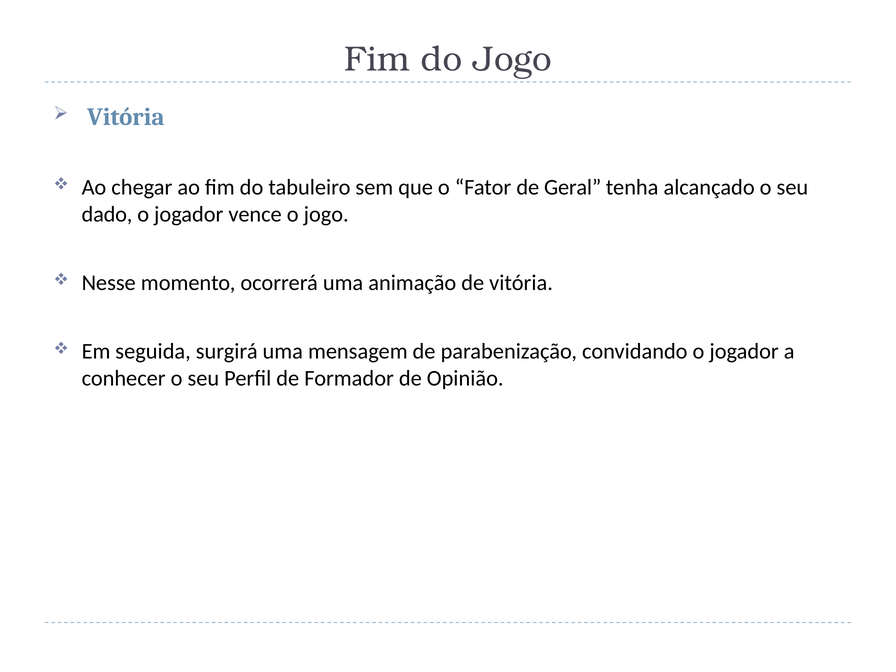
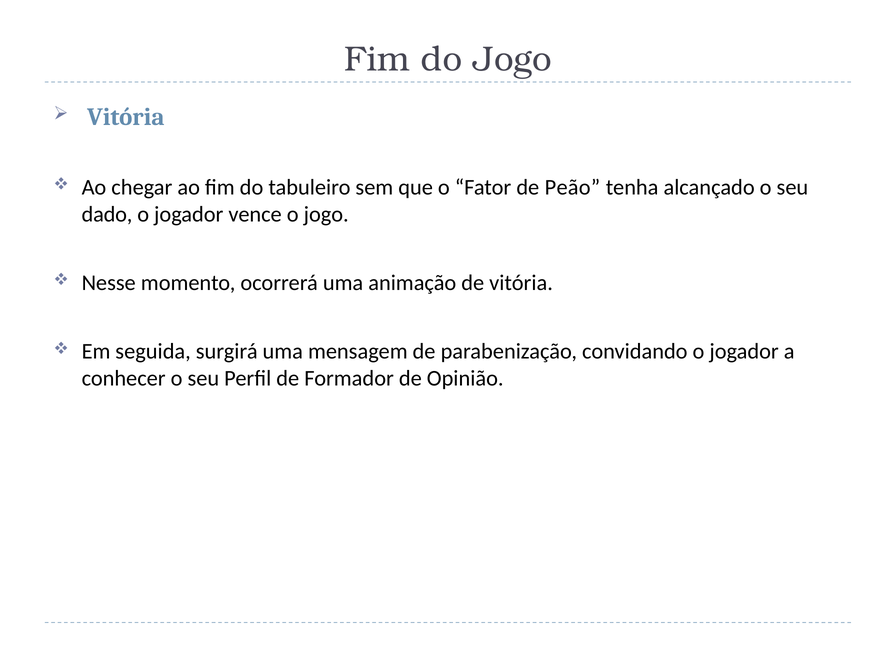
Geral: Geral -> Peão (572, 187)
